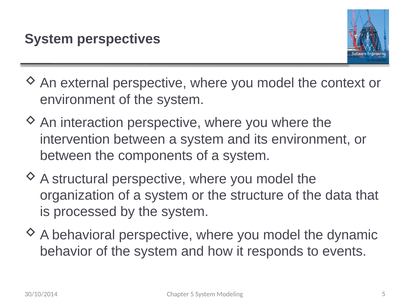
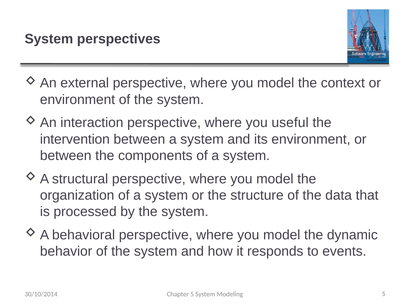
you where: where -> useful (290, 123)
